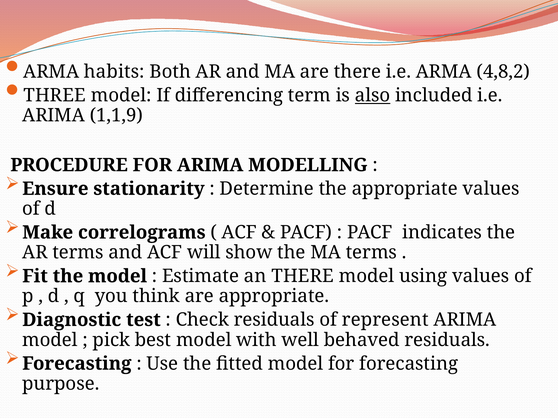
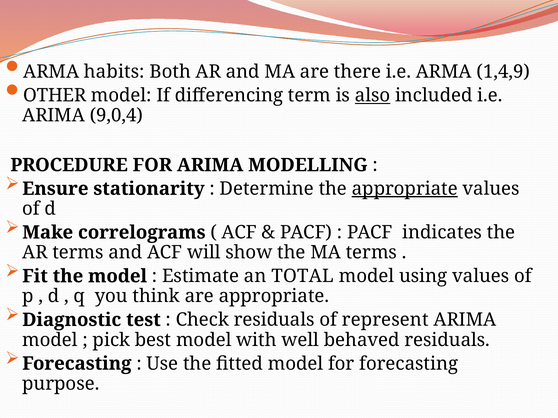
4,8,2: 4,8,2 -> 1,4,9 (503, 72)
THREE: THREE -> OTHER (55, 96)
1,1,9: 1,1,9 -> 9,0,4 (116, 116)
appropriate underline: none -> present (405, 189)
an THERE: THERE -> TOTAL (303, 276)
